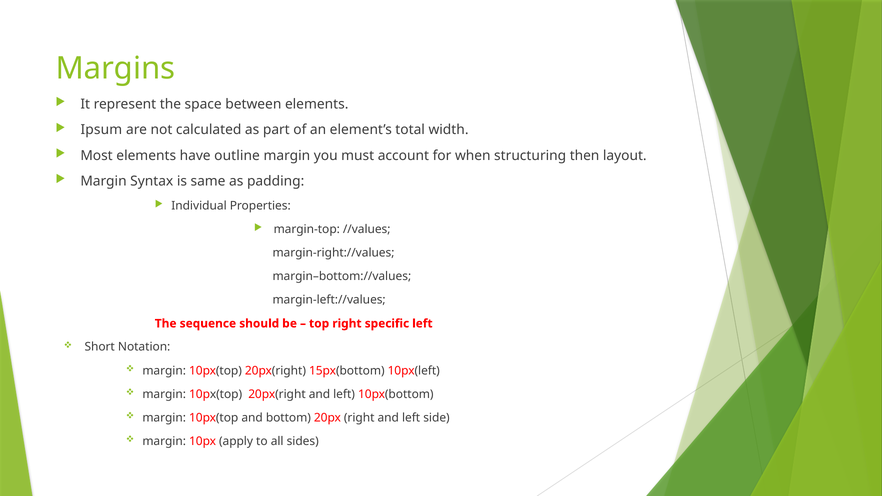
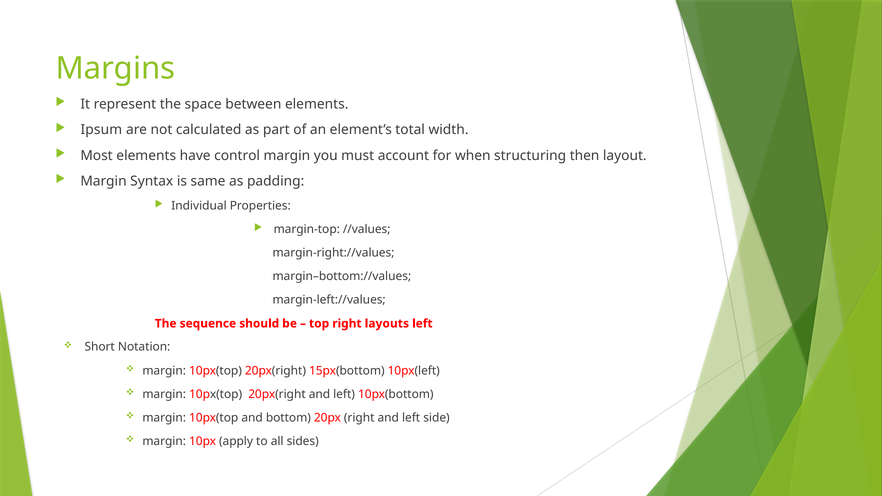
outline: outline -> control (237, 156)
specific: specific -> layouts (387, 324)
